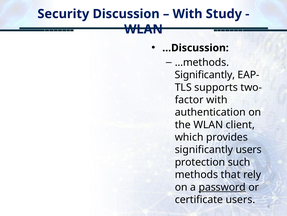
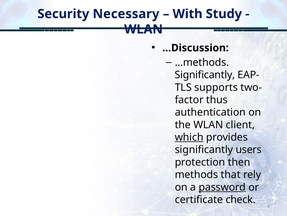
Discussion: Discussion -> Necessary (126, 14)
with: with -> thus (217, 100)
which underline: none -> present (189, 137)
such: such -> then (239, 162)
certificate users: users -> check (241, 199)
